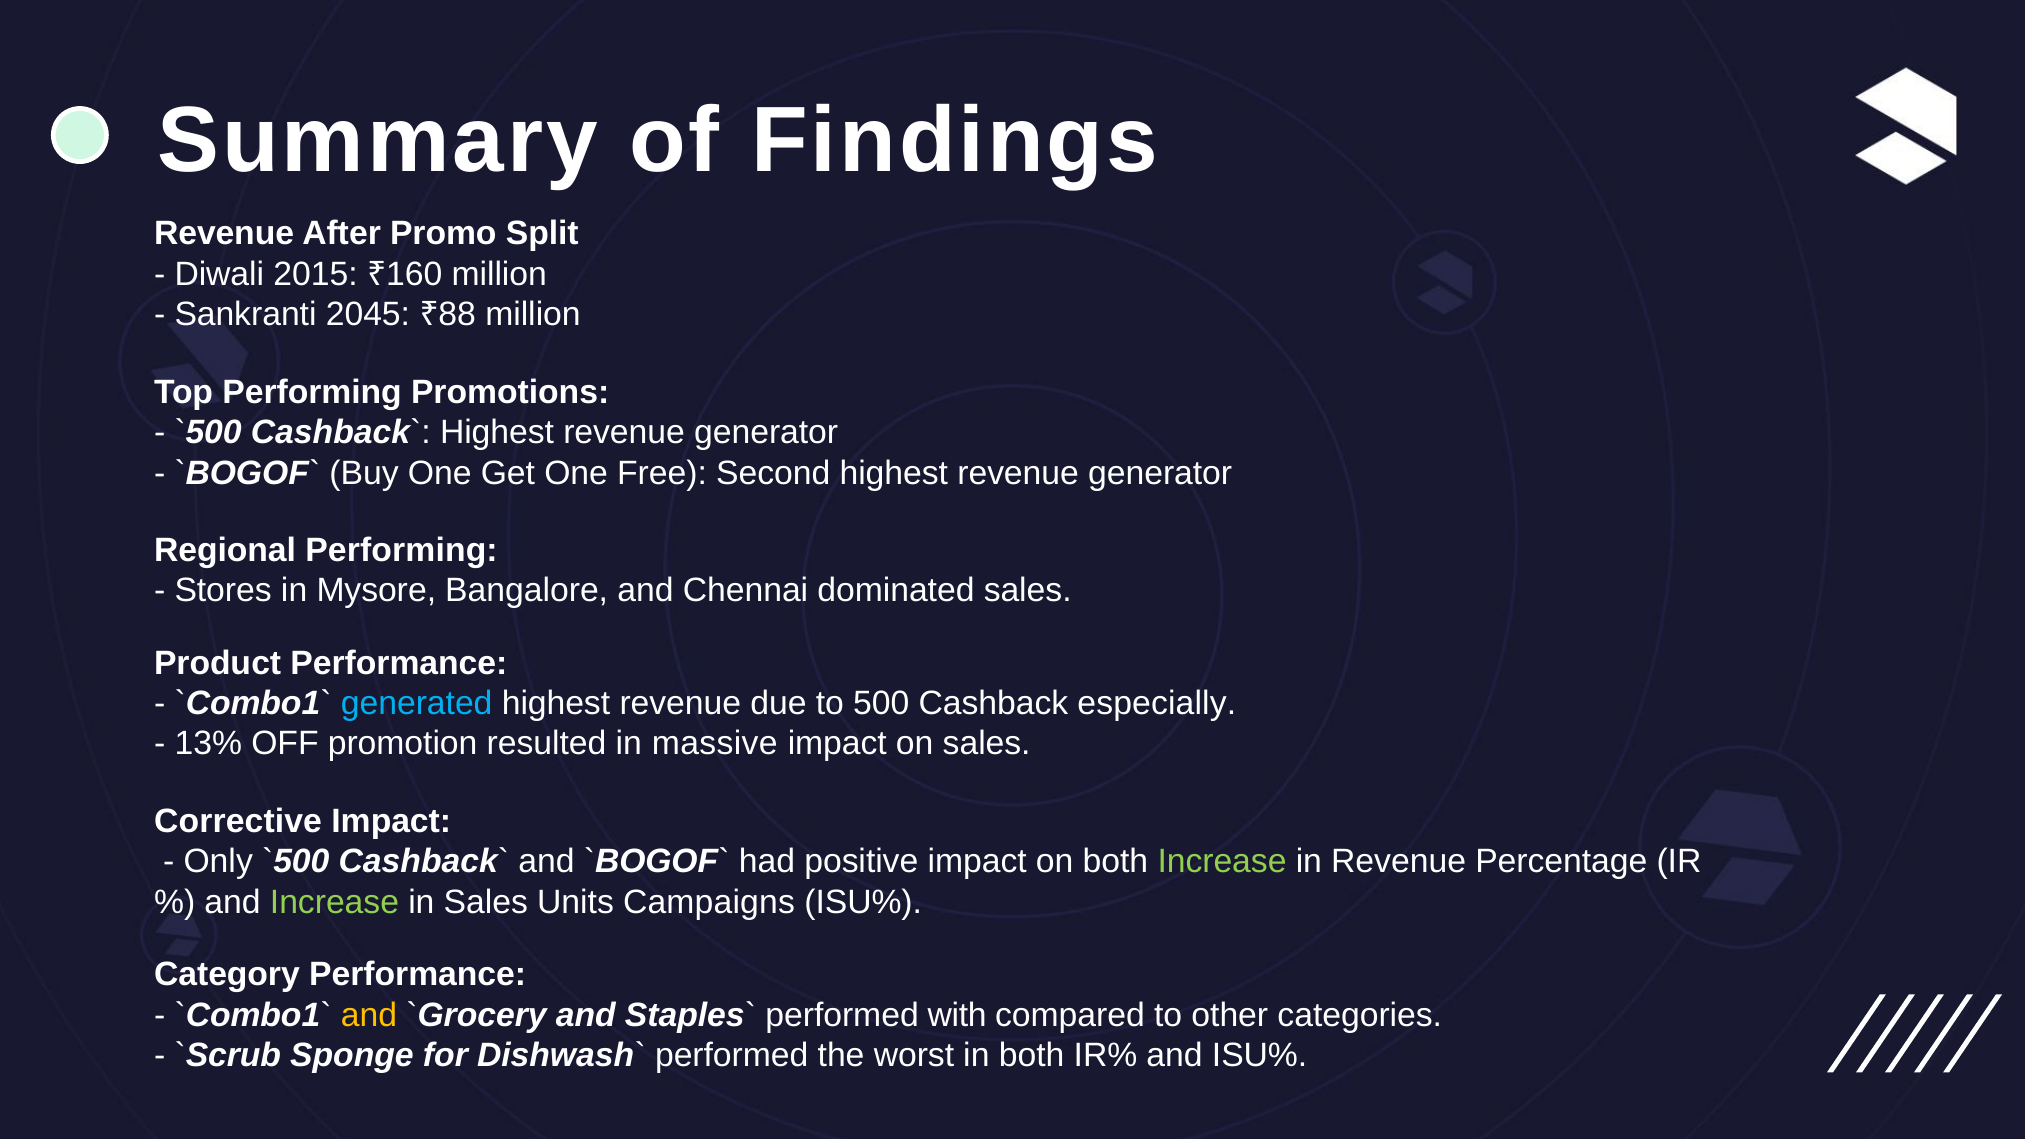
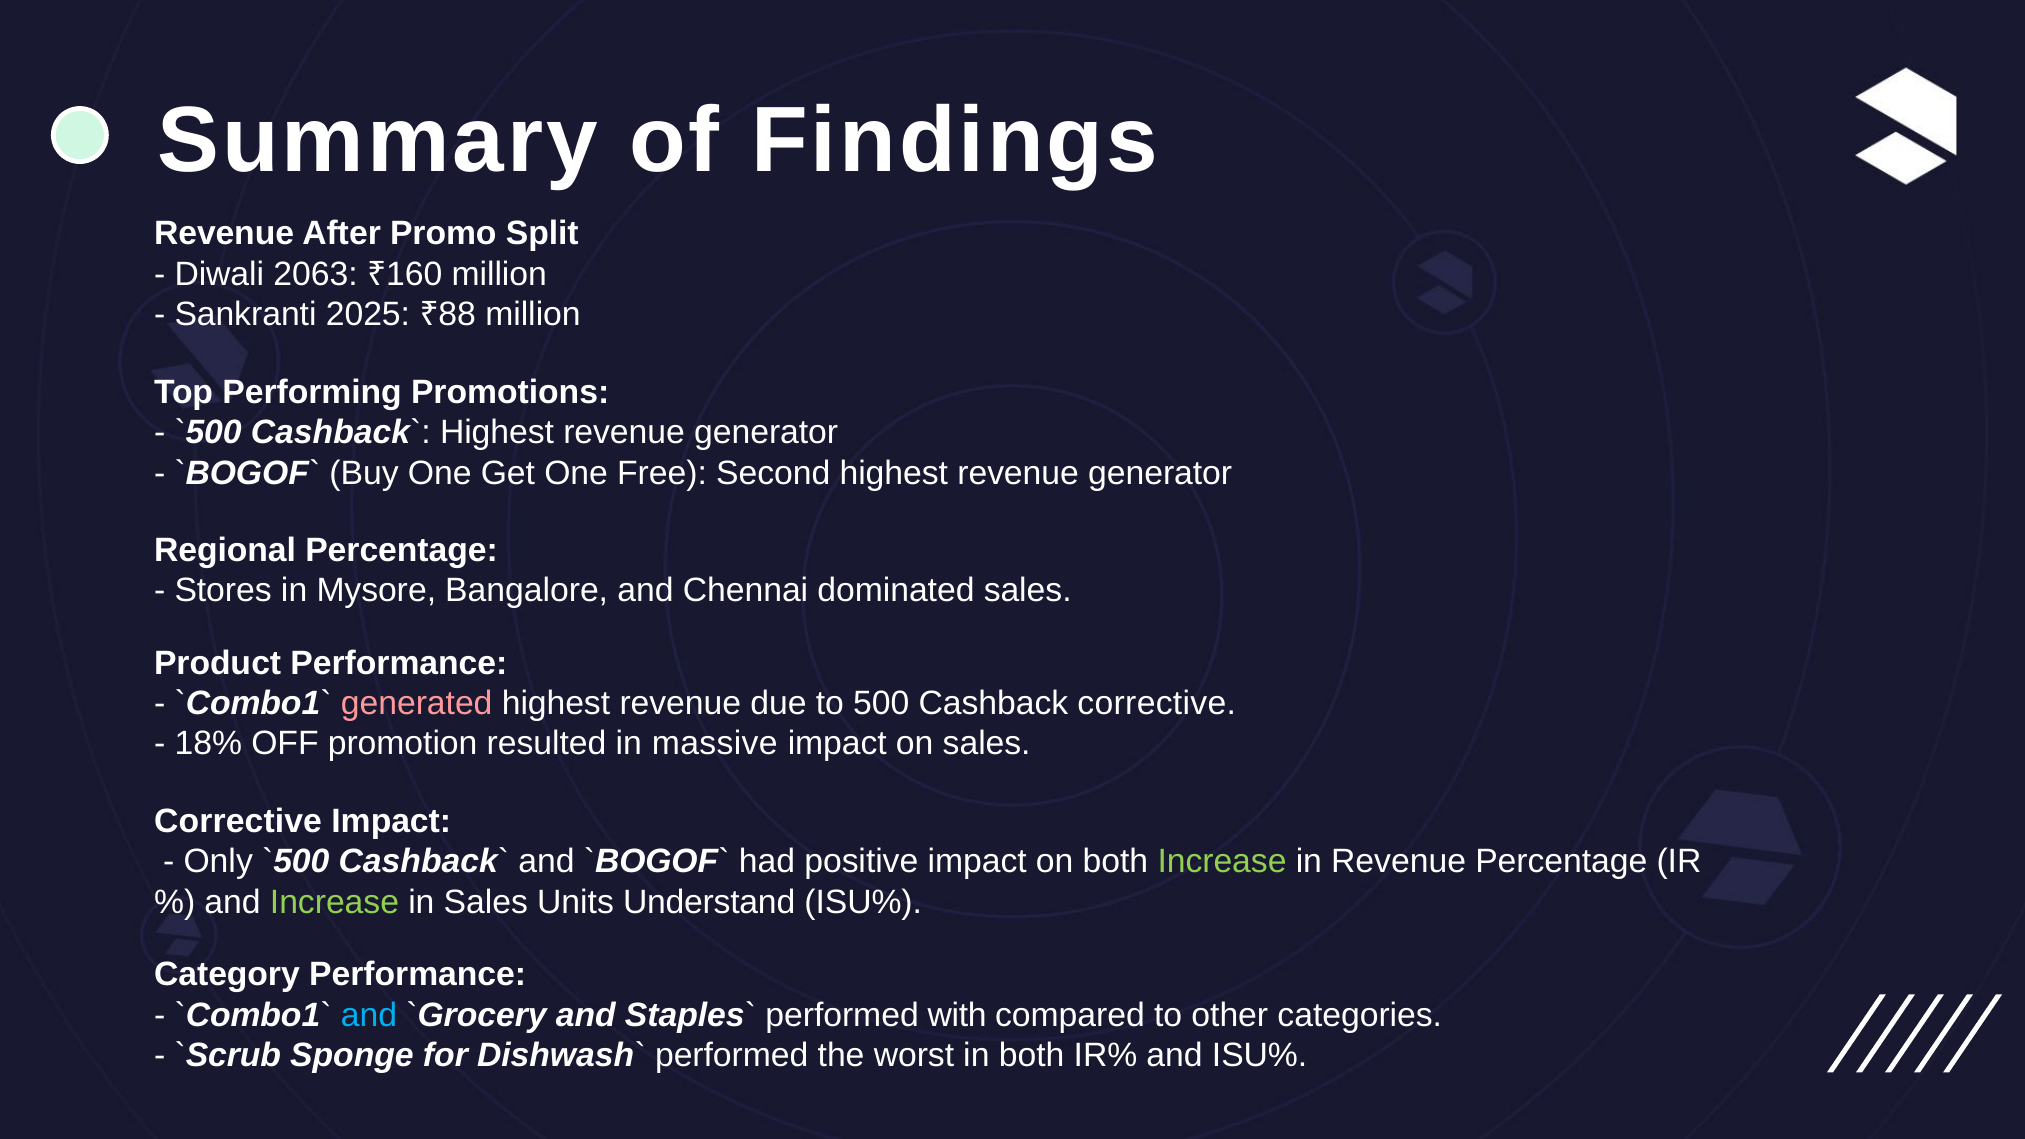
2015: 2015 -> 2063 (315, 274)
2045: 2045 -> 2025 (368, 315)
Regional Performing: Performing -> Percentage (402, 550)
generated colour: light blue -> pink (417, 703)
Cashback especially: especially -> corrective (1157, 703)
13%: 13% -> 18% (208, 744)
Campaigns: Campaigns -> Understand (709, 902)
and colour: yellow -> light blue (369, 1015)
